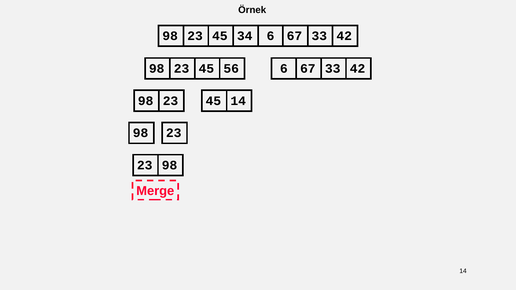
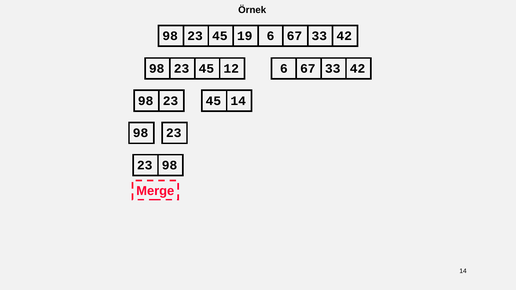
34: 34 -> 19 (245, 36)
56: 56 -> 12 (231, 69)
